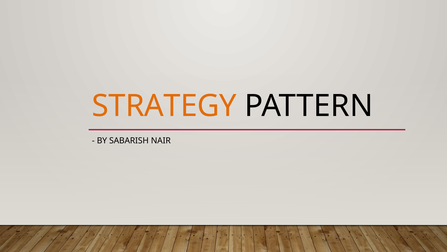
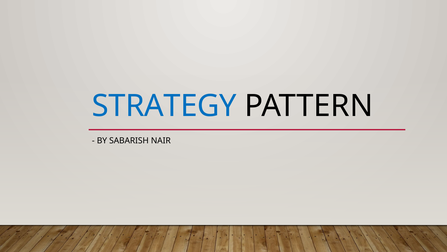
STRATEGY colour: orange -> blue (164, 106)
